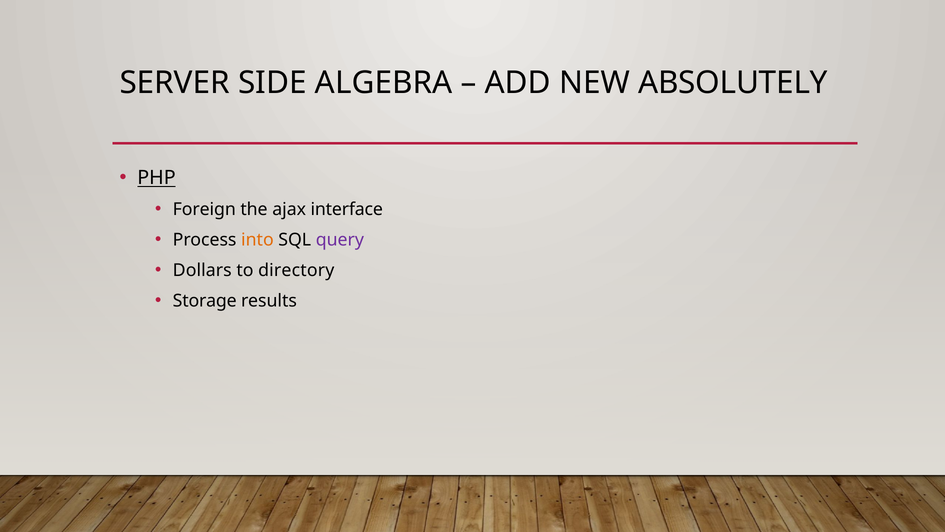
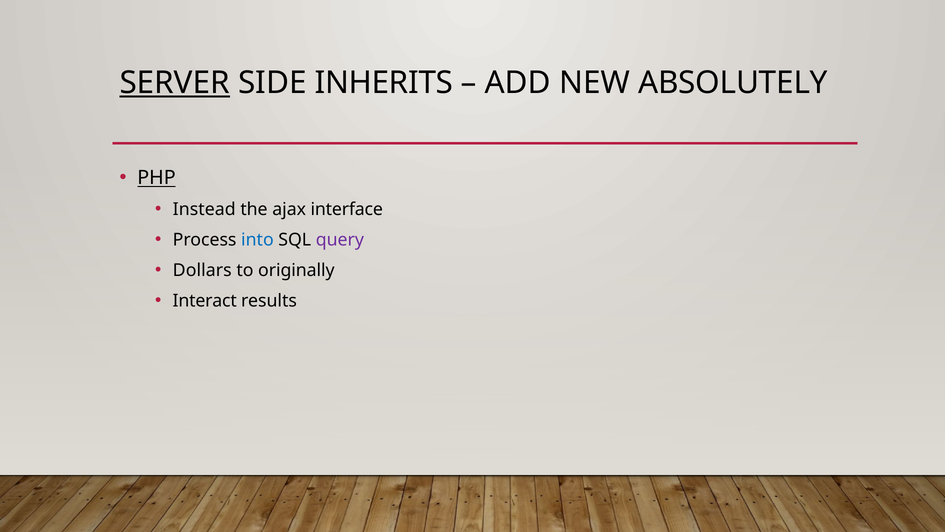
SERVER underline: none -> present (175, 83)
ALGEBRA: ALGEBRA -> INHERITS (384, 83)
Foreign: Foreign -> Instead (204, 209)
into colour: orange -> blue (257, 240)
directory: directory -> originally (296, 270)
Storage: Storage -> Interact (205, 300)
